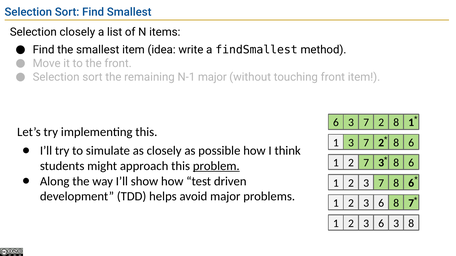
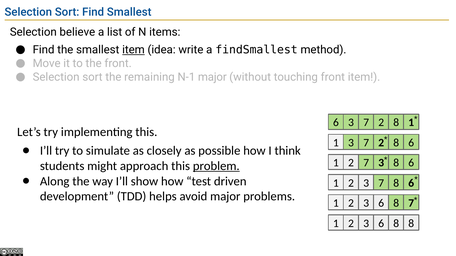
Selection closely: closely -> believe (77, 32)
item underline: none -> present (133, 50)
3: 3 -> 8 (396, 224)
